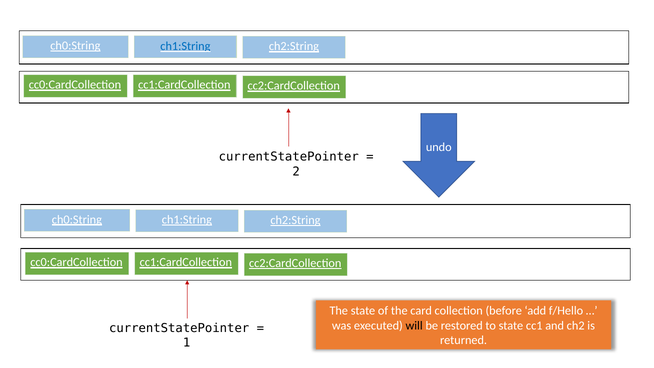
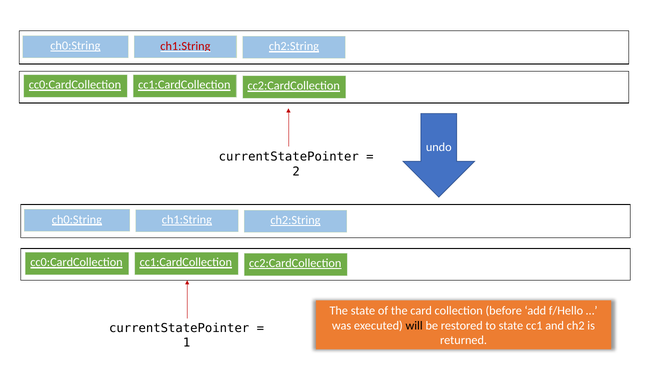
ch1:String colour: blue -> red (185, 46)
